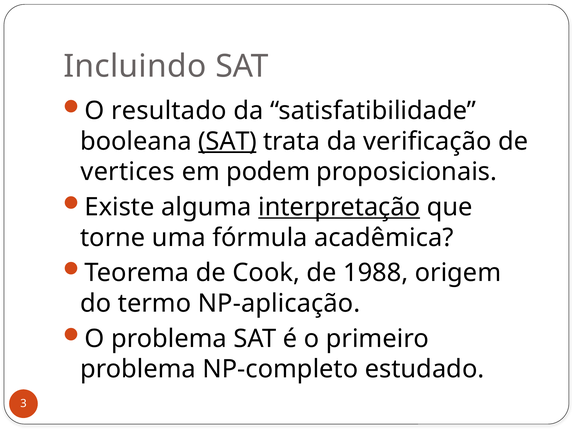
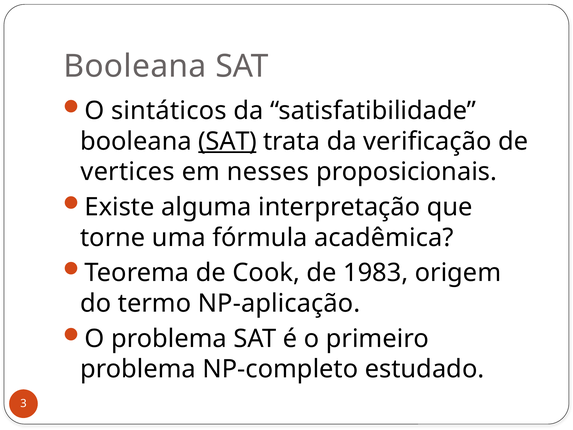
Incluindo: Incluindo -> Booleana (135, 66)
resultado: resultado -> sintáticos (169, 111)
podem: podem -> nesses (268, 172)
interpretação underline: present -> none (339, 207)
1988: 1988 -> 1983 (376, 273)
